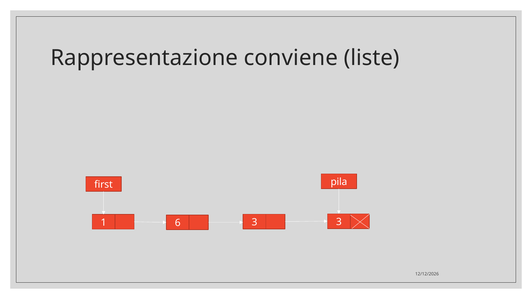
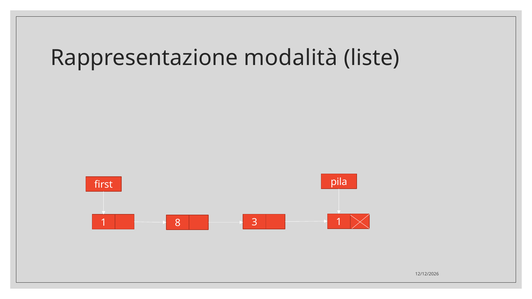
conviene: conviene -> modalità (291, 58)
6: 6 -> 8 (178, 223)
3 3: 3 -> 1 (339, 222)
